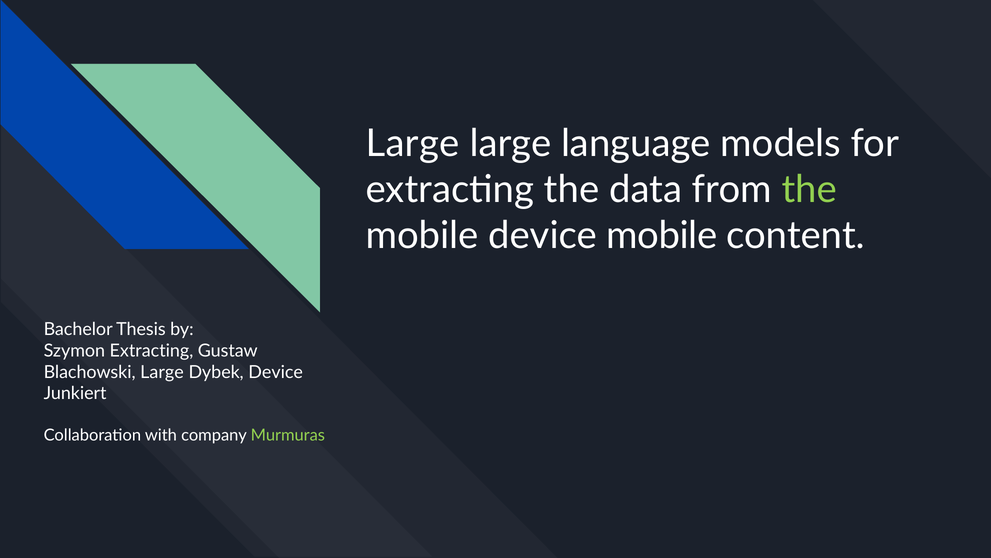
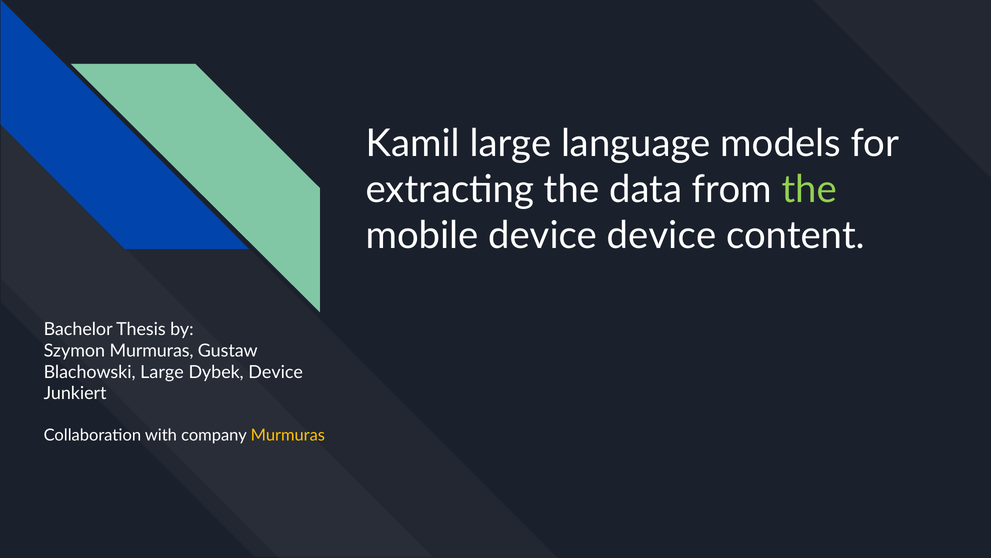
Large: Large -> Kamil (413, 143)
device mobile: mobile -> device (662, 235)
Szymon Extracting: Extracting -> Murmuras (152, 350)
Murmuras colour: light green -> yellow (288, 435)
